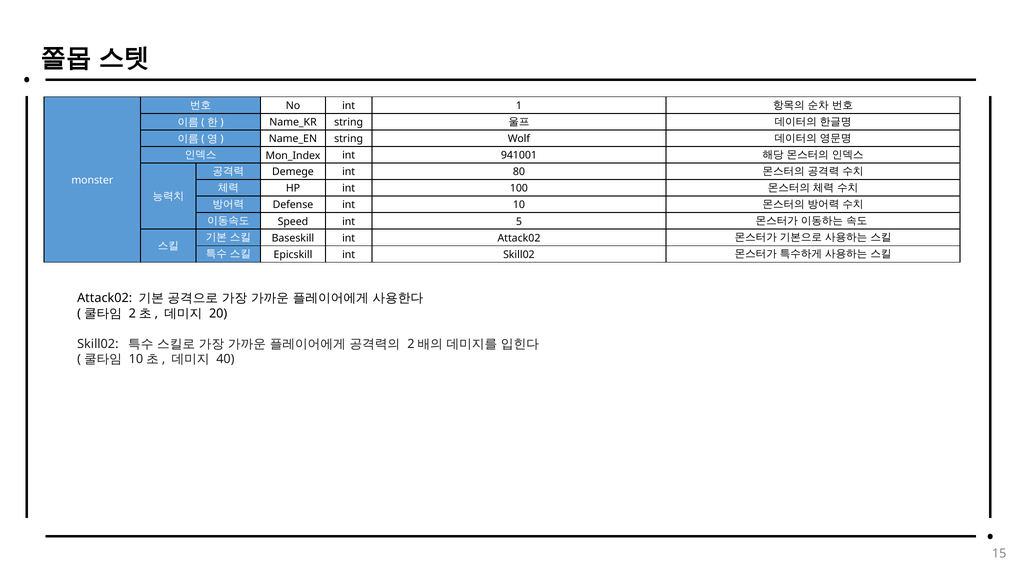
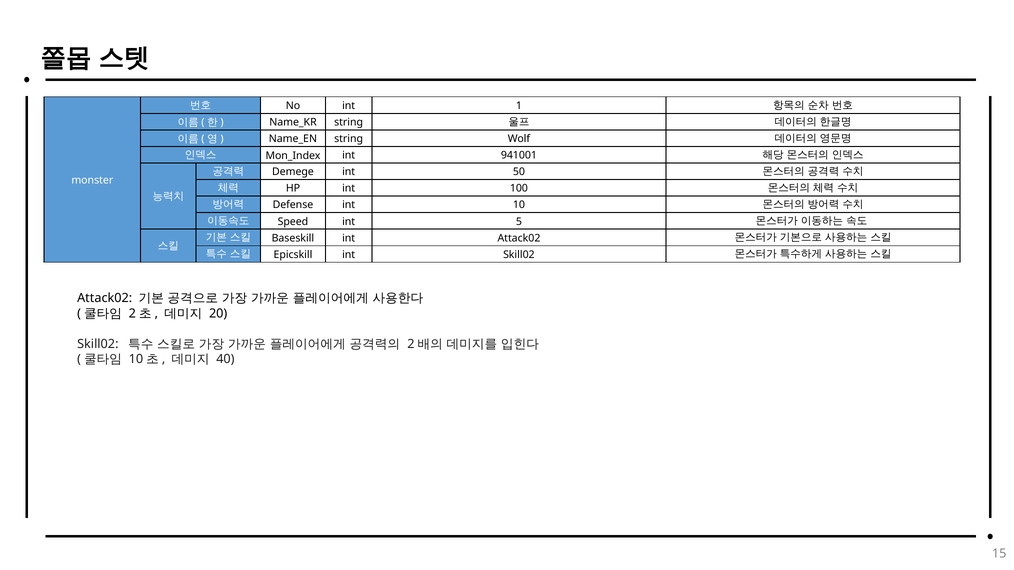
80: 80 -> 50 (519, 172)
